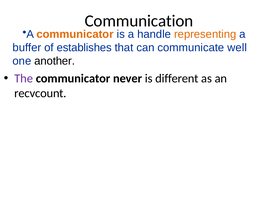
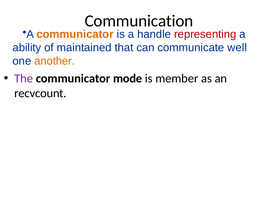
representing colour: orange -> red (205, 34)
buffer: buffer -> ability (27, 48)
establishes: establishes -> maintained (84, 48)
another colour: black -> orange (55, 61)
never: never -> mode (128, 79)
different: different -> member (177, 79)
